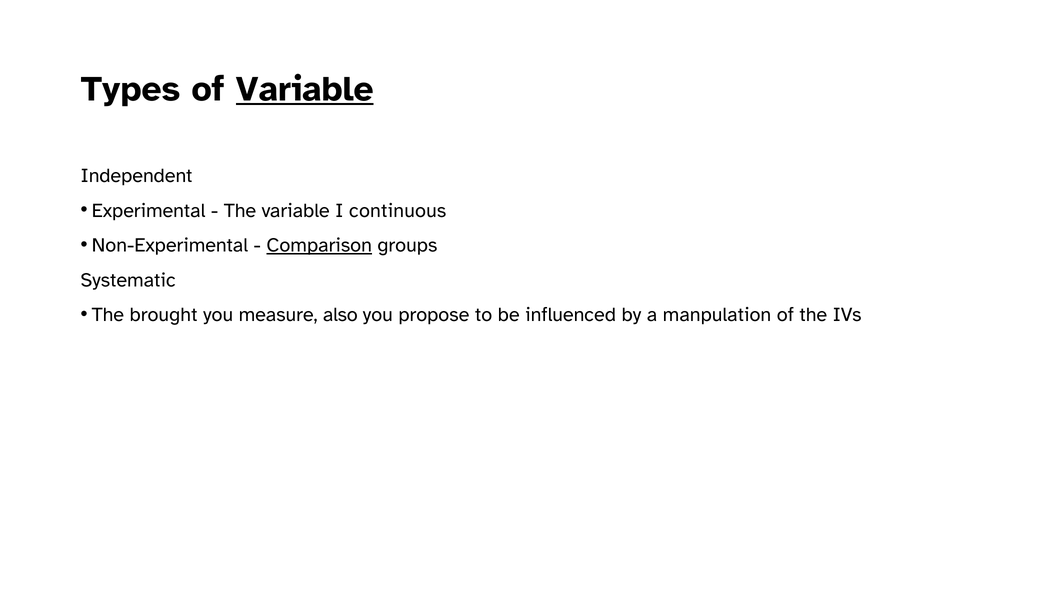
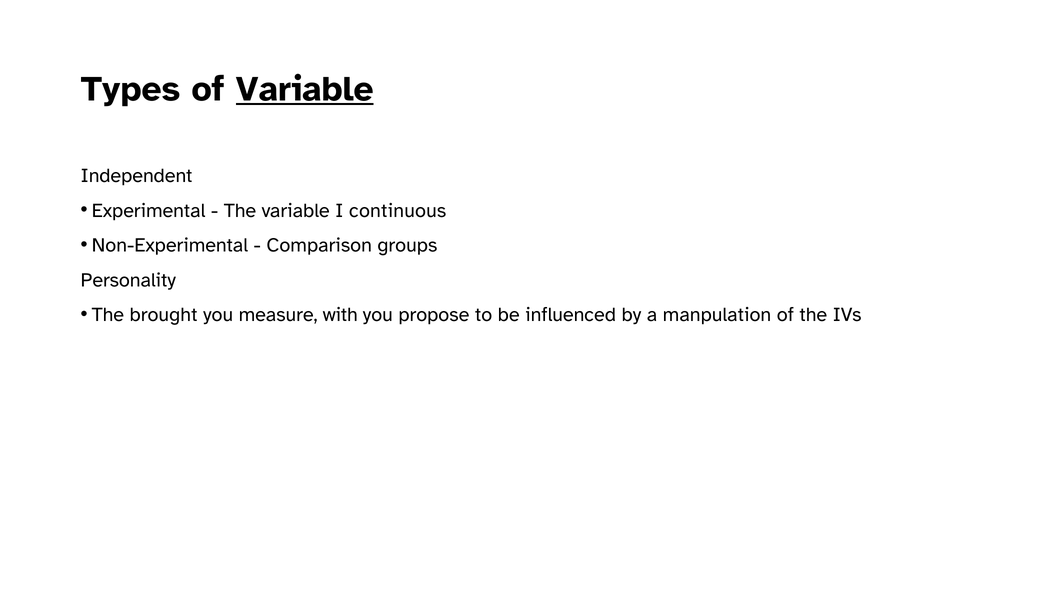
Comparison underline: present -> none (319, 245)
Systematic: Systematic -> Personality (128, 280)
also: also -> with (340, 315)
